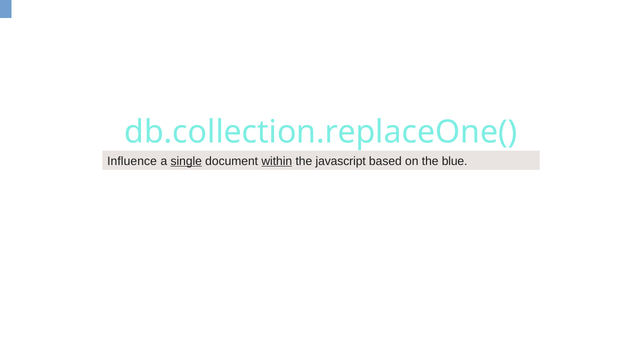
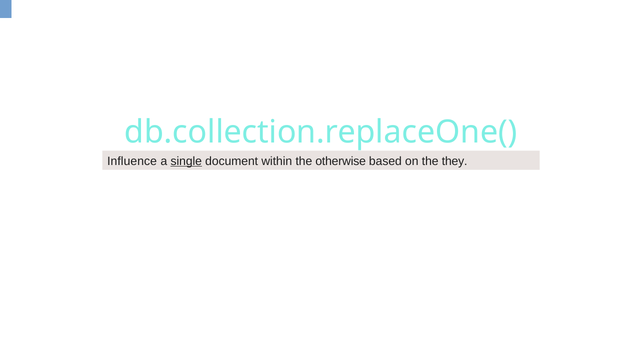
within underline: present -> none (277, 161)
javascript: javascript -> otherwise (341, 161)
blue: blue -> they (455, 161)
